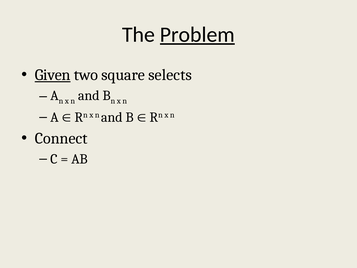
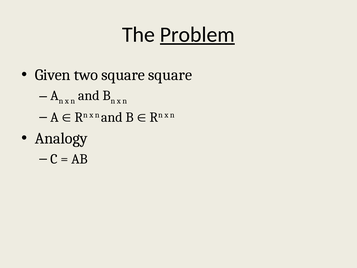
Given underline: present -> none (53, 75)
square selects: selects -> square (170, 75)
Connect: Connect -> Analogy (61, 138)
